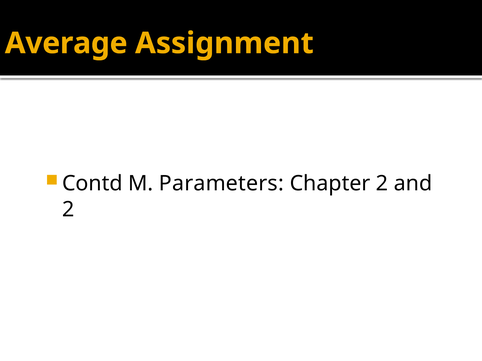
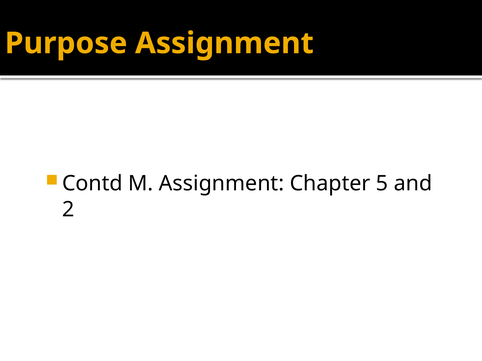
Average: Average -> Purpose (66, 43)
M Parameters: Parameters -> Assignment (221, 184)
Chapter 2: 2 -> 5 (382, 184)
